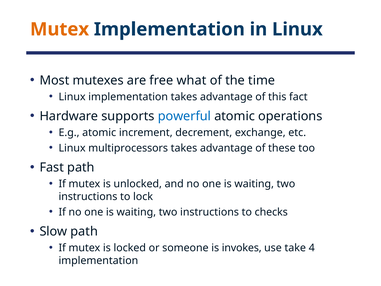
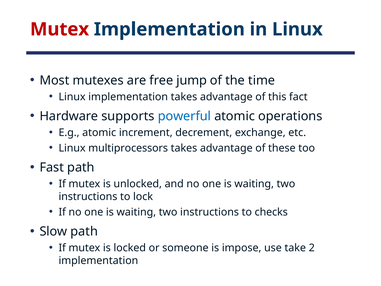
Mutex colour: orange -> red (60, 29)
what: what -> jump (192, 80)
invokes: invokes -> impose (242, 248)
4: 4 -> 2 (312, 248)
